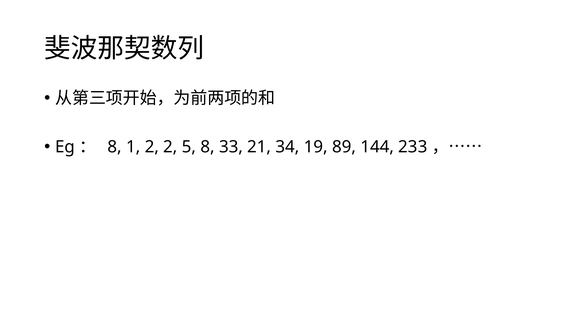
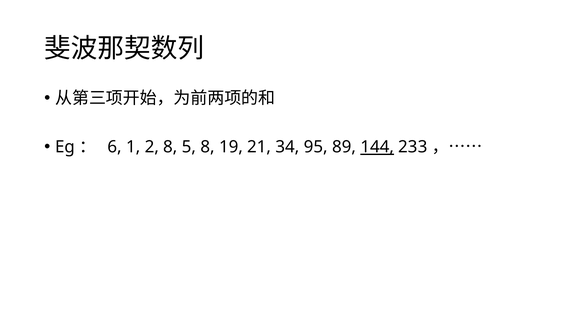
8: 8 -> 6 (115, 147)
2 2: 2 -> 8 (170, 147)
33: 33 -> 19 (231, 147)
19: 19 -> 95 (316, 147)
144 underline: none -> present (377, 147)
